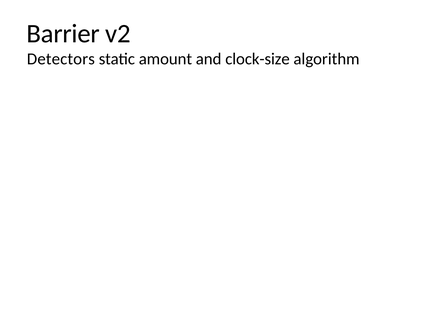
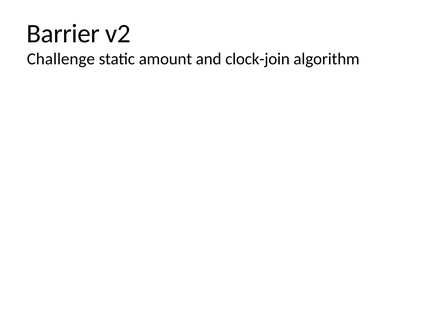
Detectors: Detectors -> Challenge (61, 59)
clock-size: clock-size -> clock-join (258, 59)
